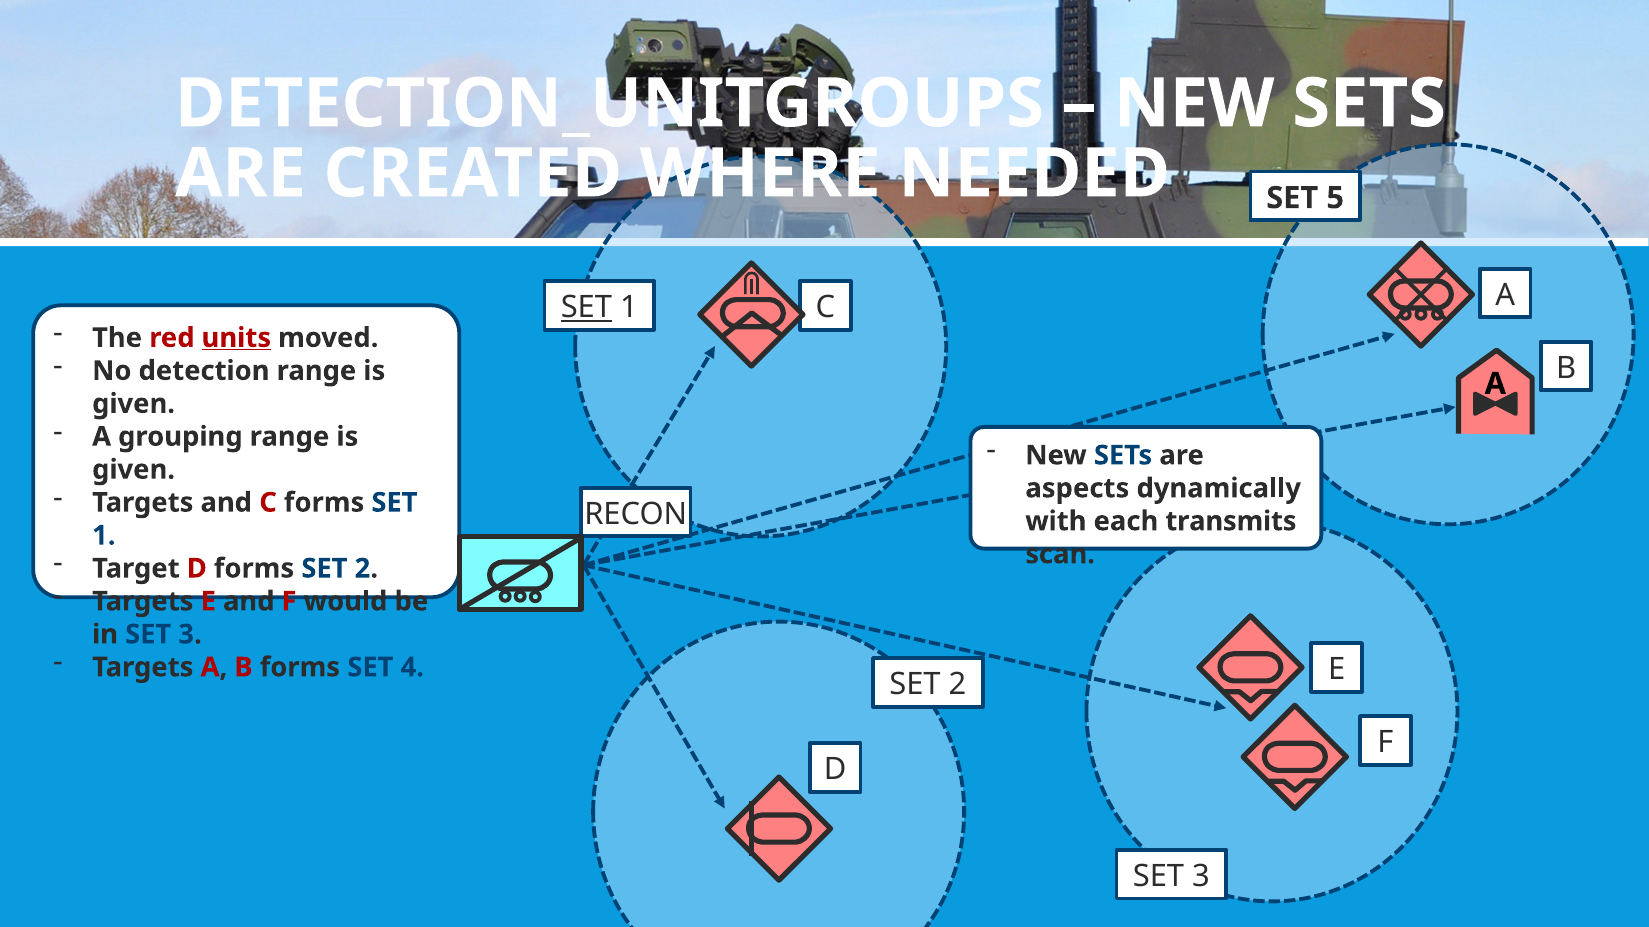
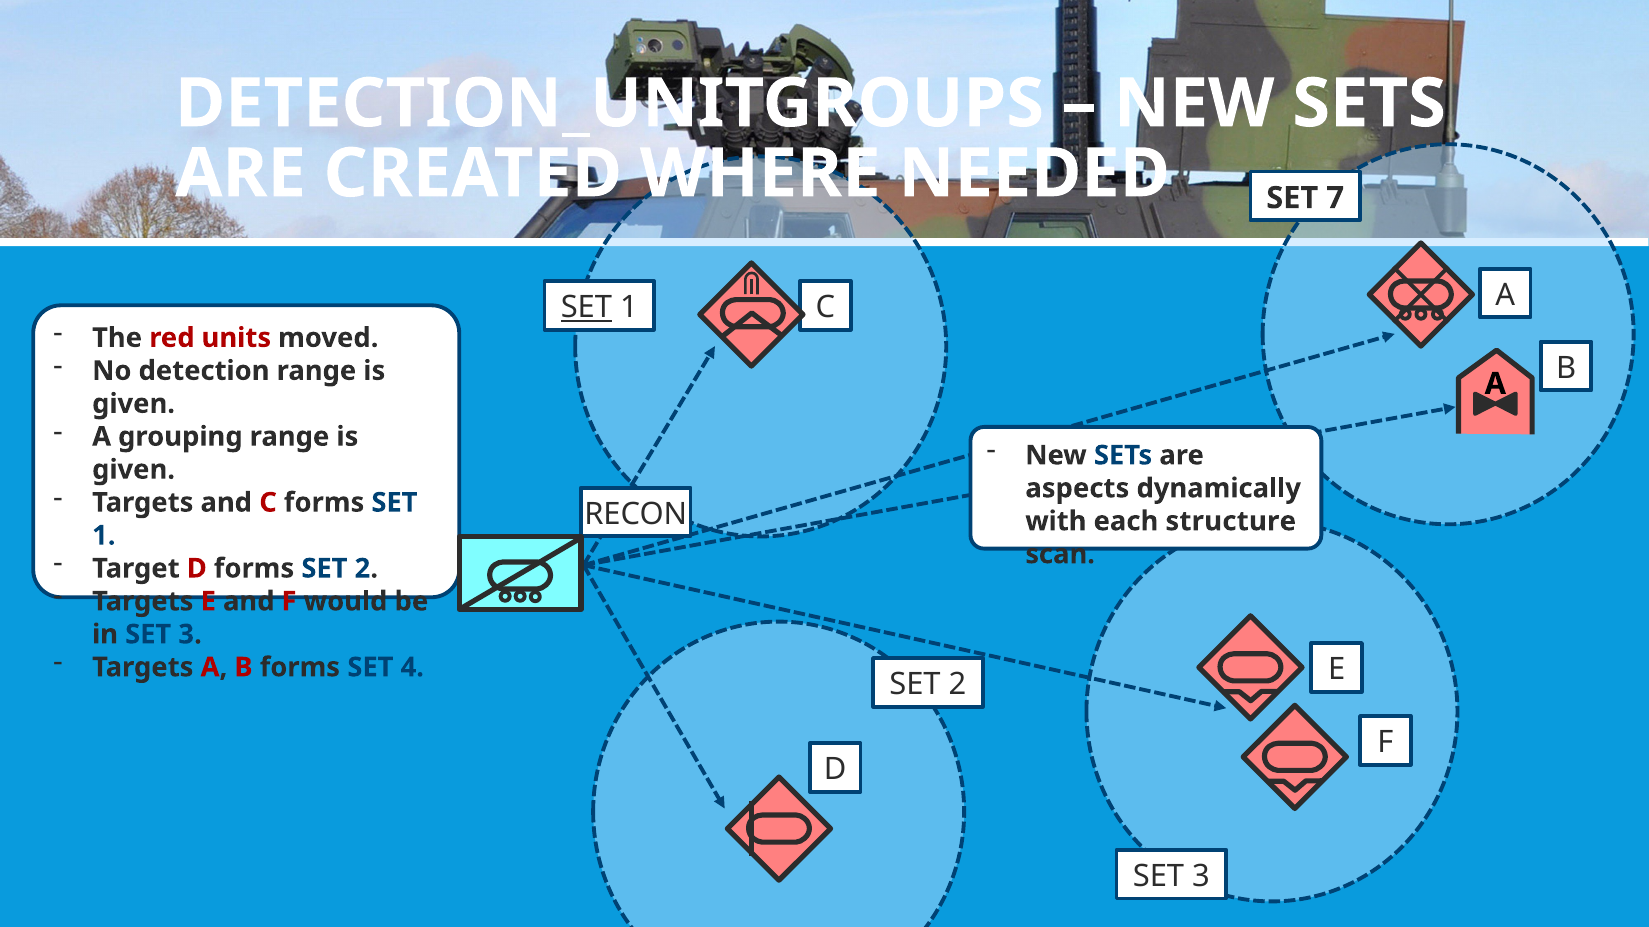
5: 5 -> 7 (1335, 198)
units underline: present -> none (236, 338)
transmits: transmits -> structure (1231, 522)
